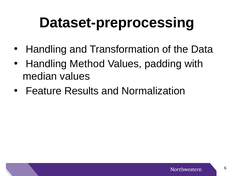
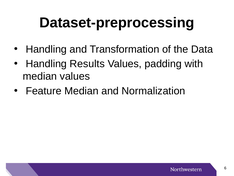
Method: Method -> Results (87, 64)
Feature Results: Results -> Median (81, 91)
